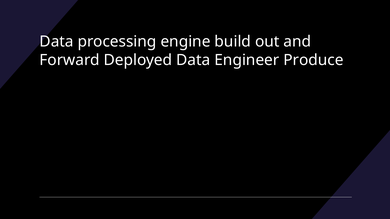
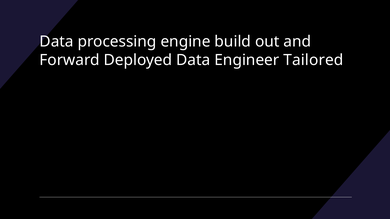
Produce: Produce -> Tailored (313, 60)
